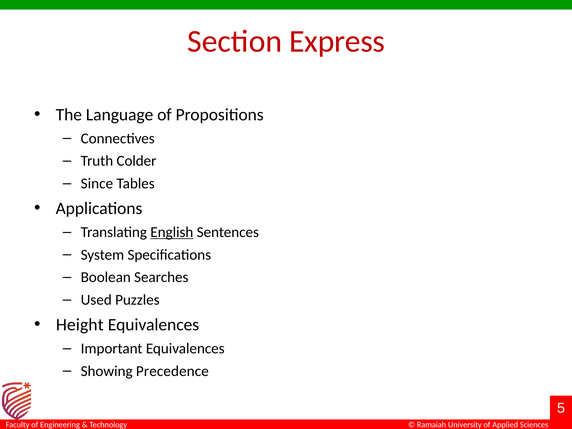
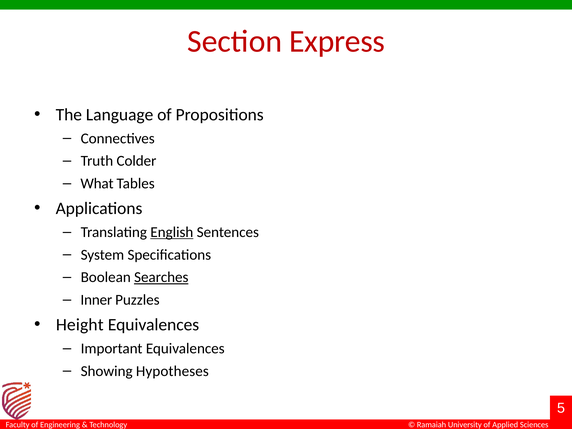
Since: Since -> What (97, 184)
Searches underline: none -> present (161, 277)
Used: Used -> Inner (96, 300)
Precedence: Precedence -> Hypotheses (172, 371)
